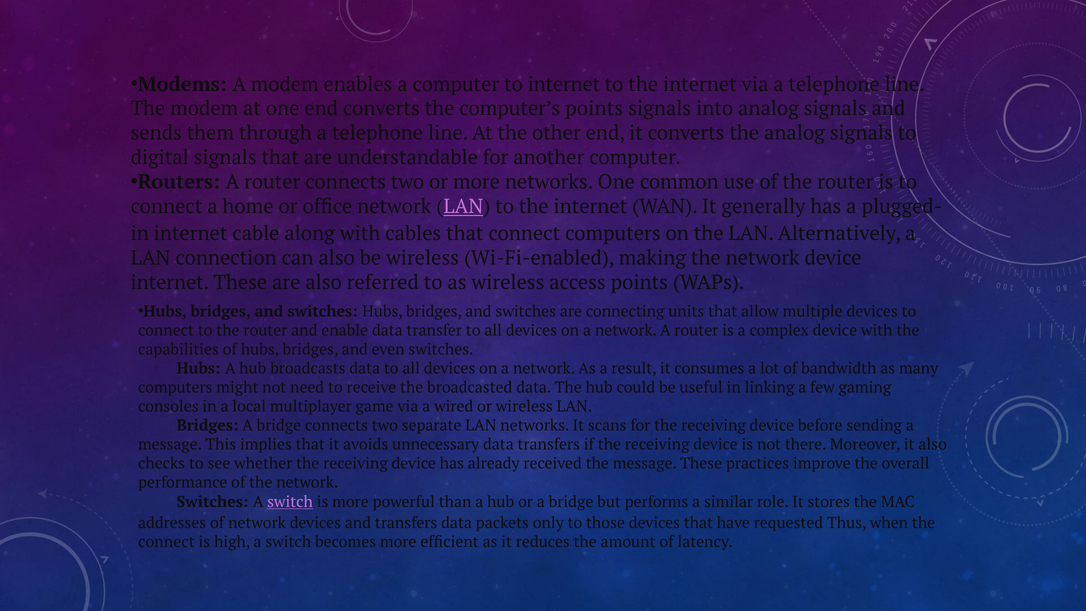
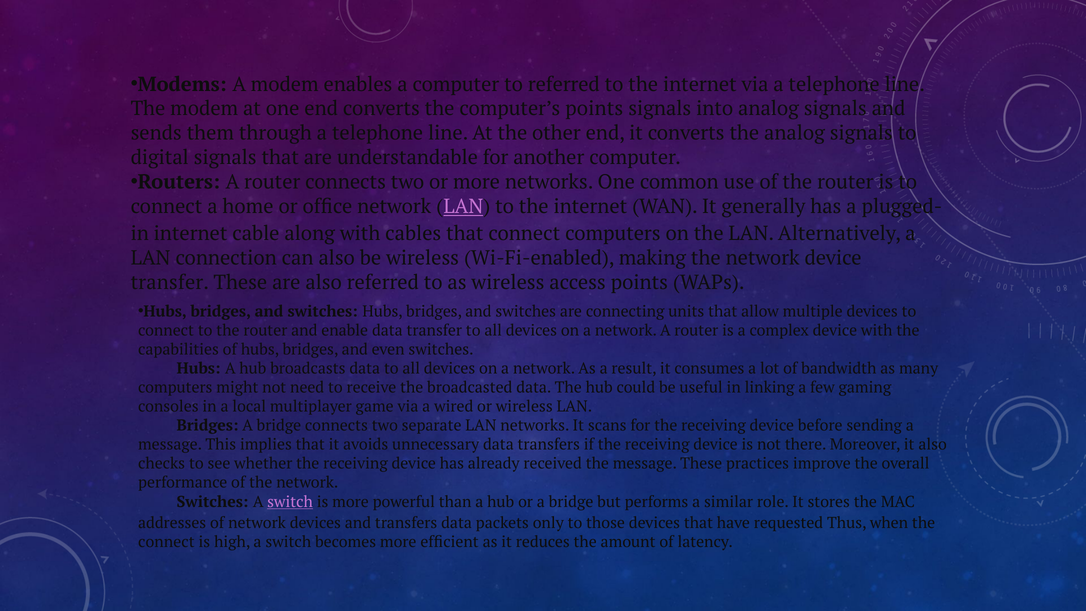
to internet: internet -> referred (564, 84)
internet: internet -> transfer (170, 282)
